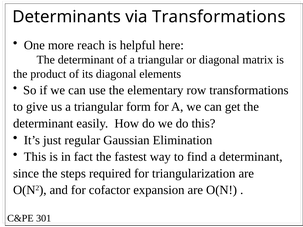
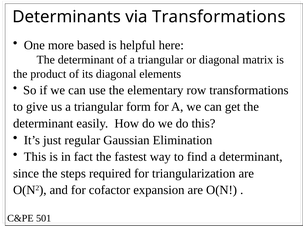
reach: reach -> based (91, 45)
301: 301 -> 501 (44, 219)
